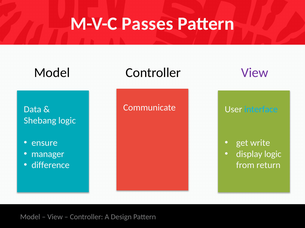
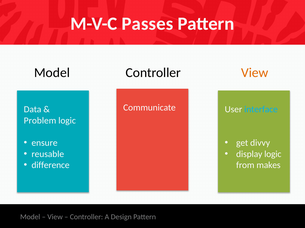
View colour: purple -> orange (255, 73)
Shebang: Shebang -> Problem (40, 121)
write: write -> divvy (260, 143)
manager: manager -> reusable (48, 154)
return: return -> makes (269, 166)
